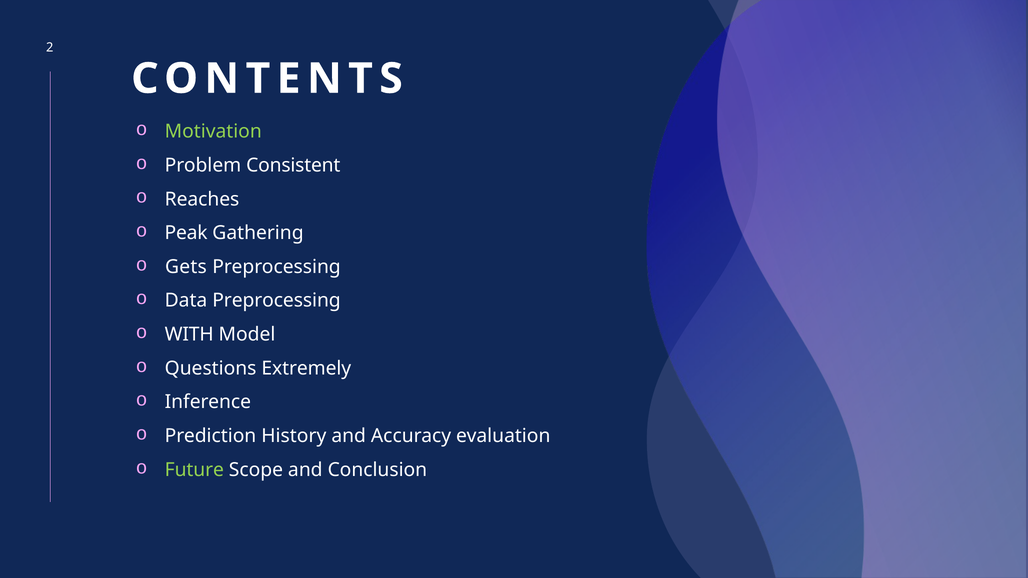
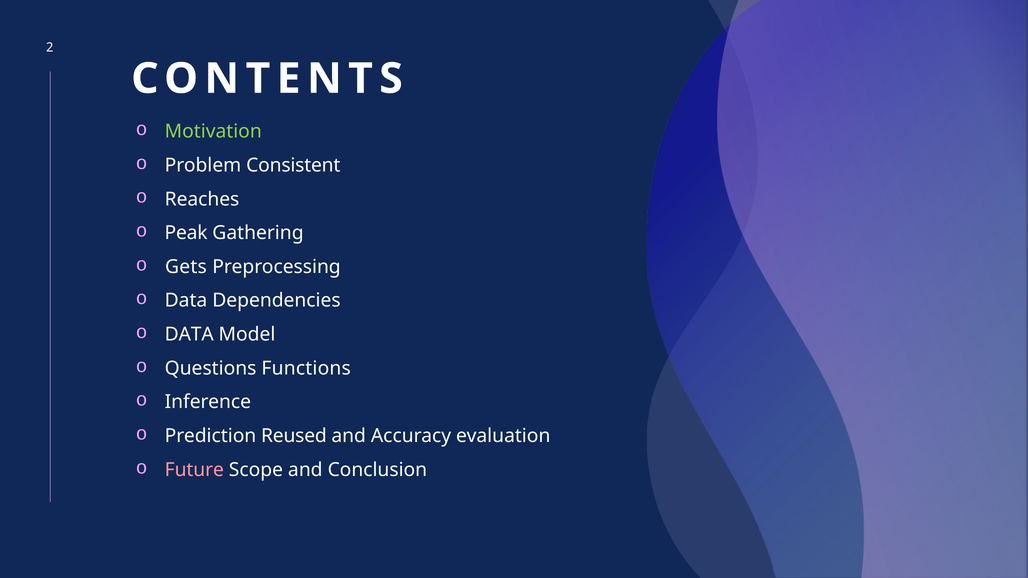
Data Preprocessing: Preprocessing -> Dependencies (276, 301)
WITH: WITH -> DATA (189, 335)
Extremely: Extremely -> Functions (306, 368)
History: History -> Reused (294, 436)
Future colour: light green -> pink (194, 470)
